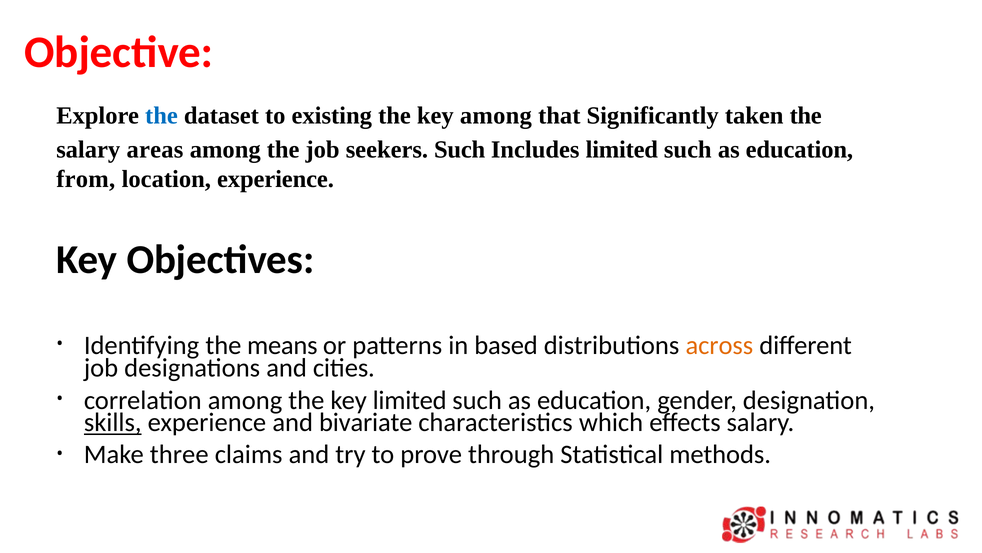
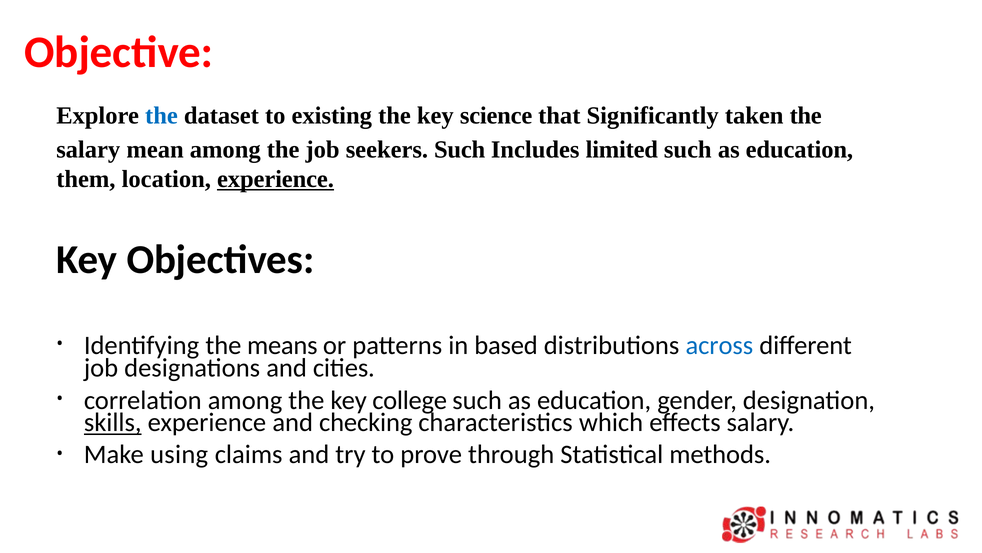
key among: among -> science (496, 116)
areas: areas -> mean (155, 150)
from: from -> them (86, 179)
experience underline: none -> present (275, 179)
across colour: orange -> blue (719, 345)
key limited: limited -> college (410, 400)
bivariate: bivariate -> checking (366, 422)
three: three -> using (179, 454)
